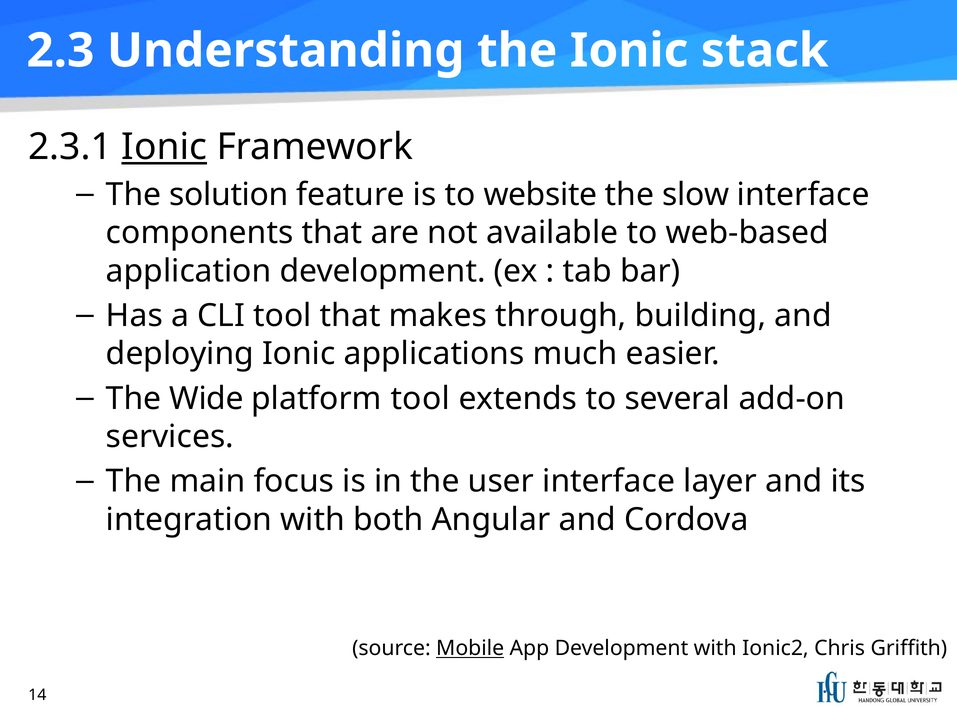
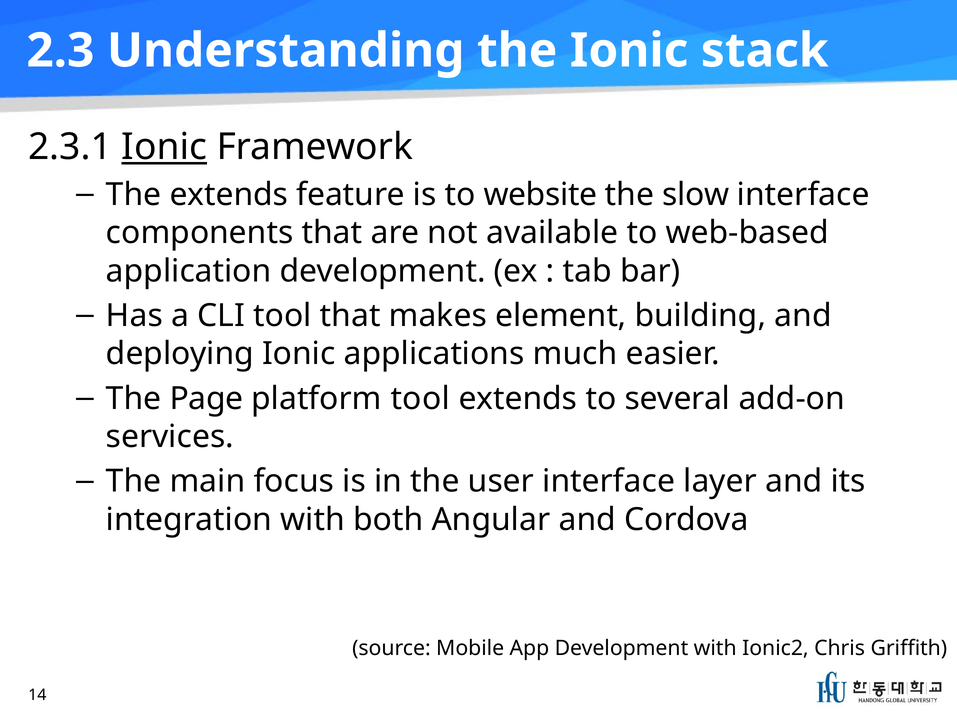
The solution: solution -> extends (229, 195)
through: through -> element (561, 316)
Wide: Wide -> Page (206, 399)
Mobile underline: present -> none (470, 649)
